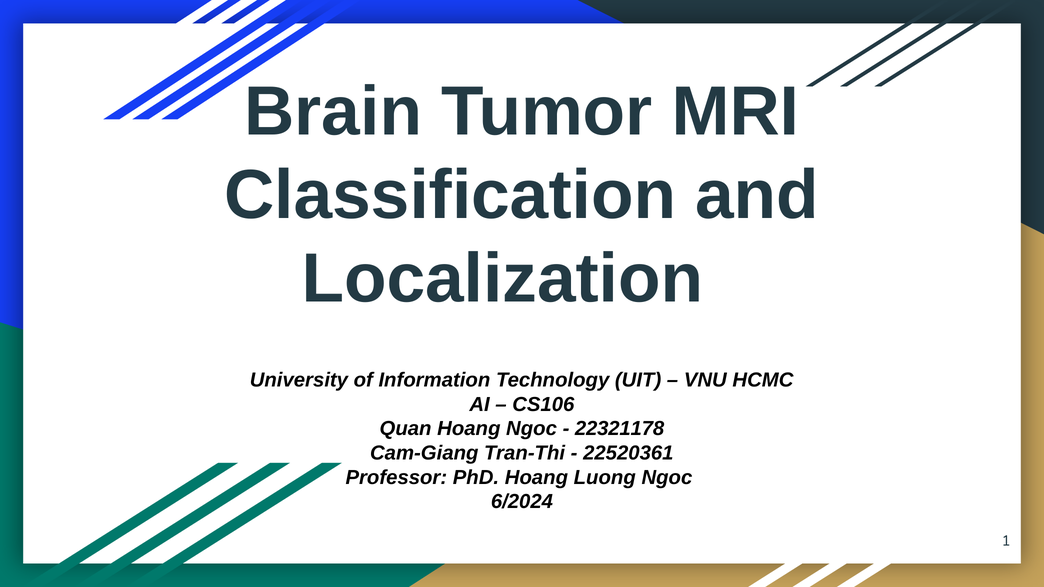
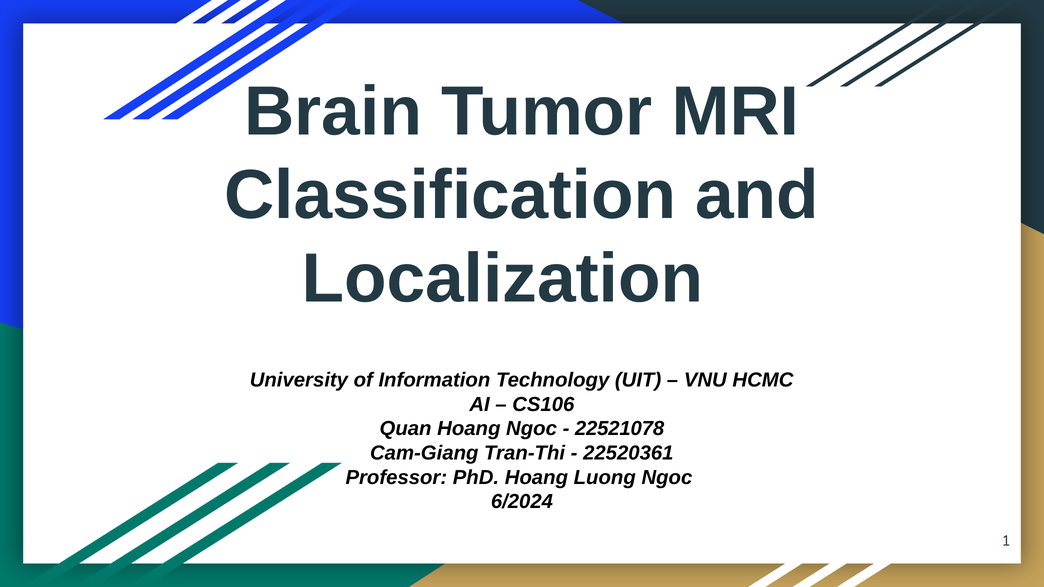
22321178: 22321178 -> 22521078 (620, 429)
